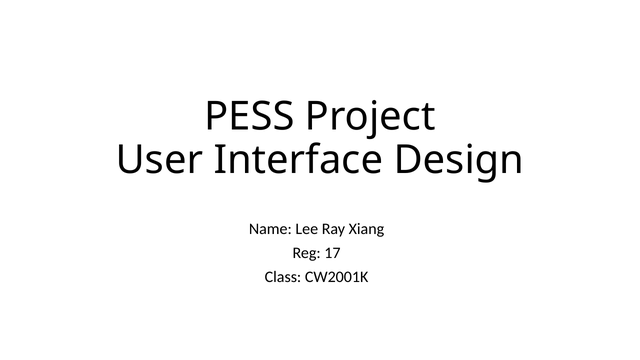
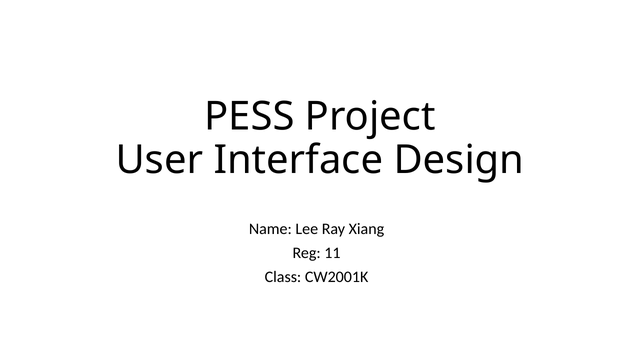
17: 17 -> 11 (332, 253)
